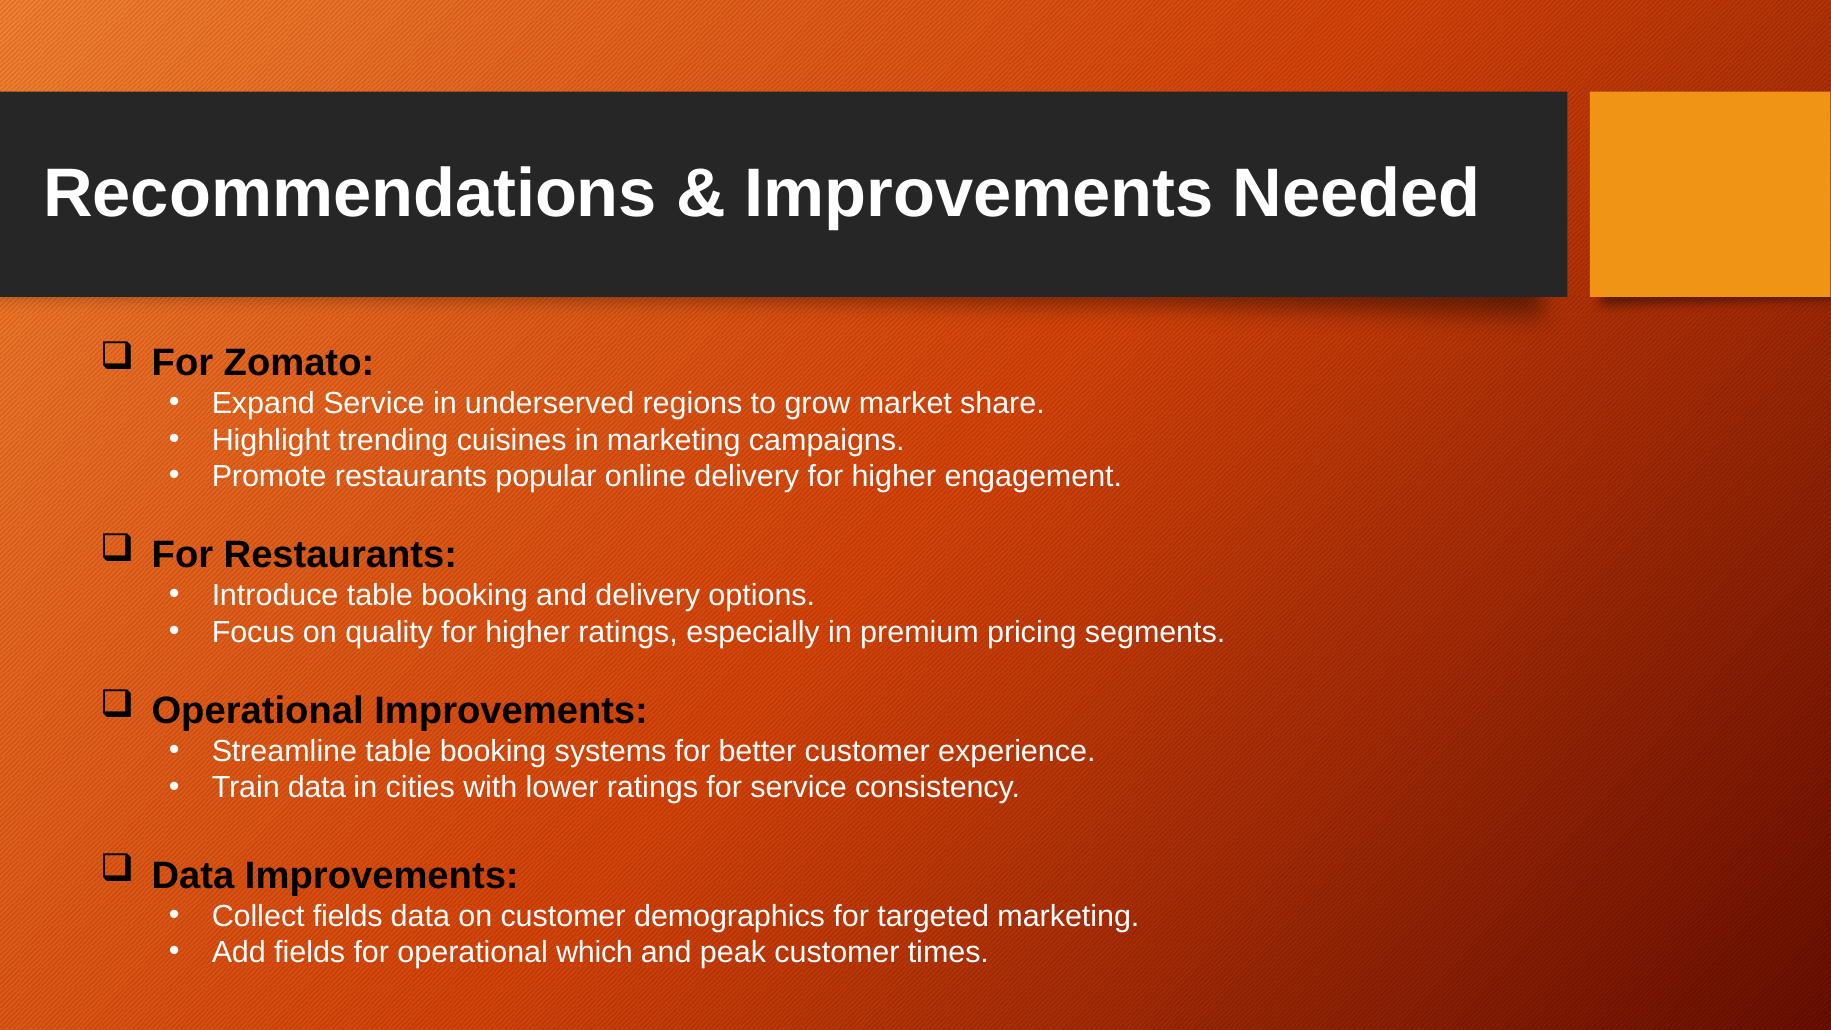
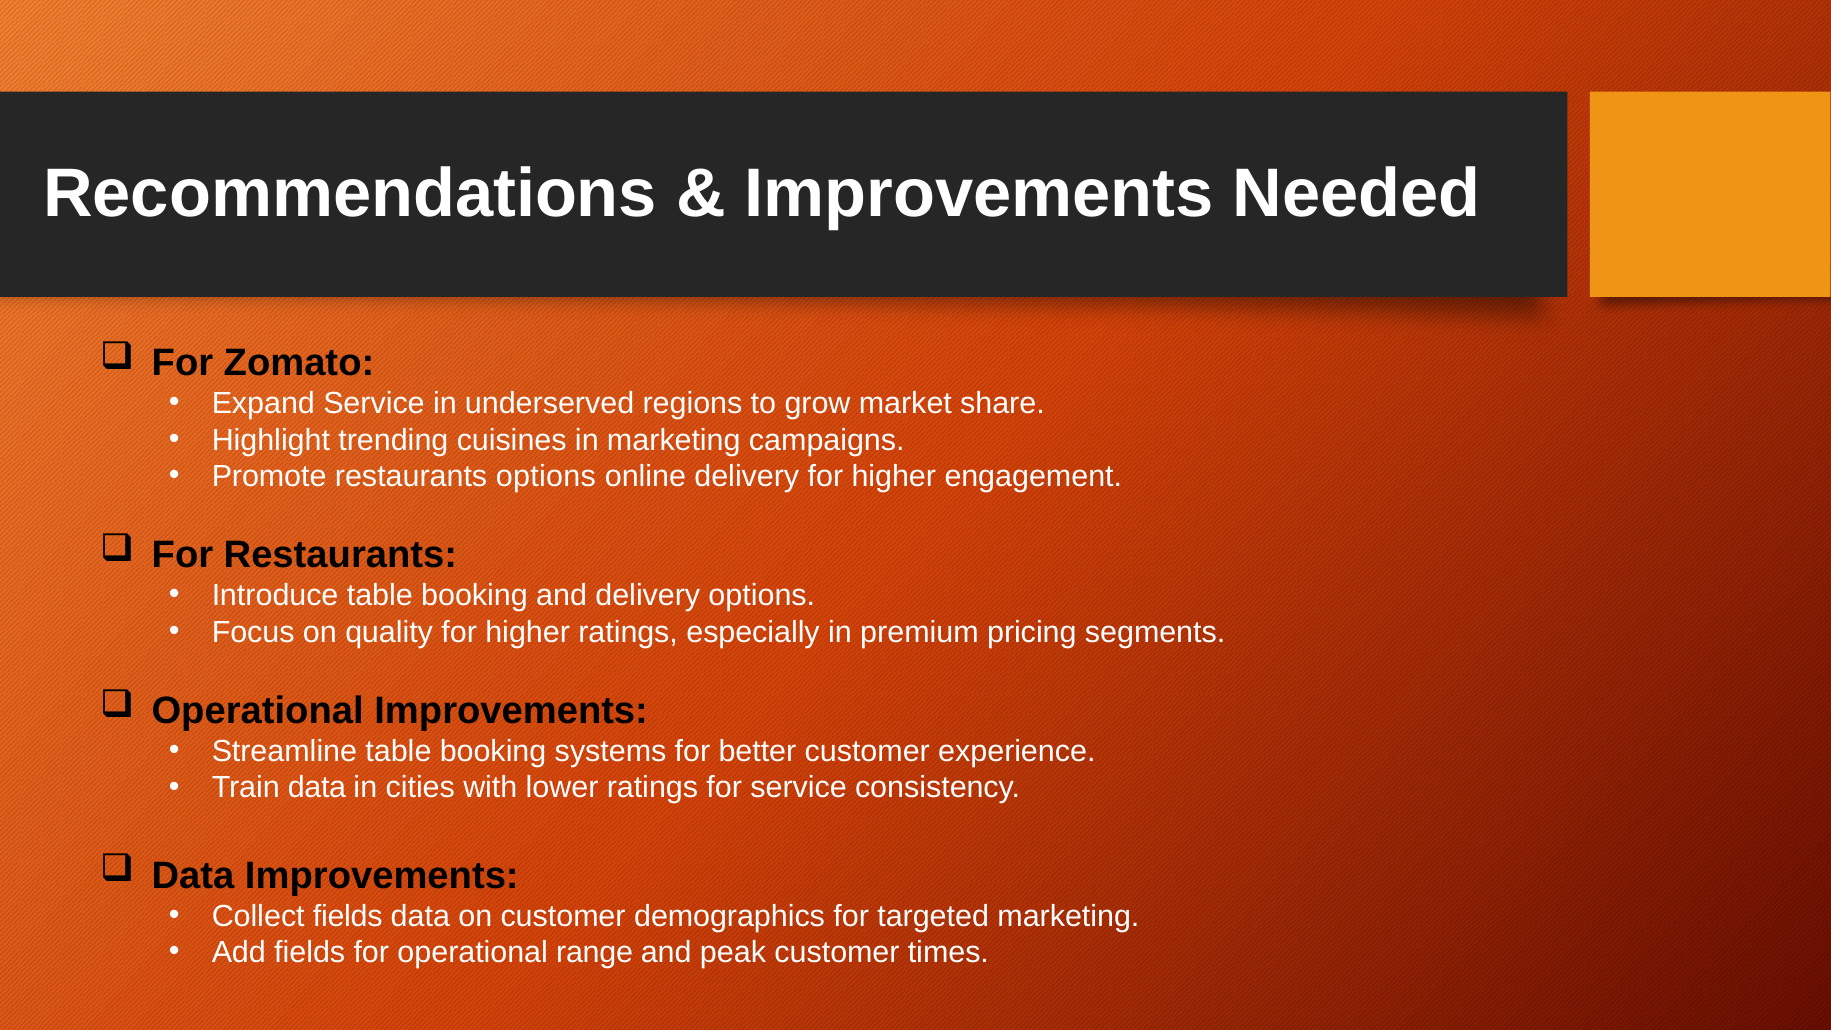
restaurants popular: popular -> options (546, 477)
which: which -> range (595, 953)
